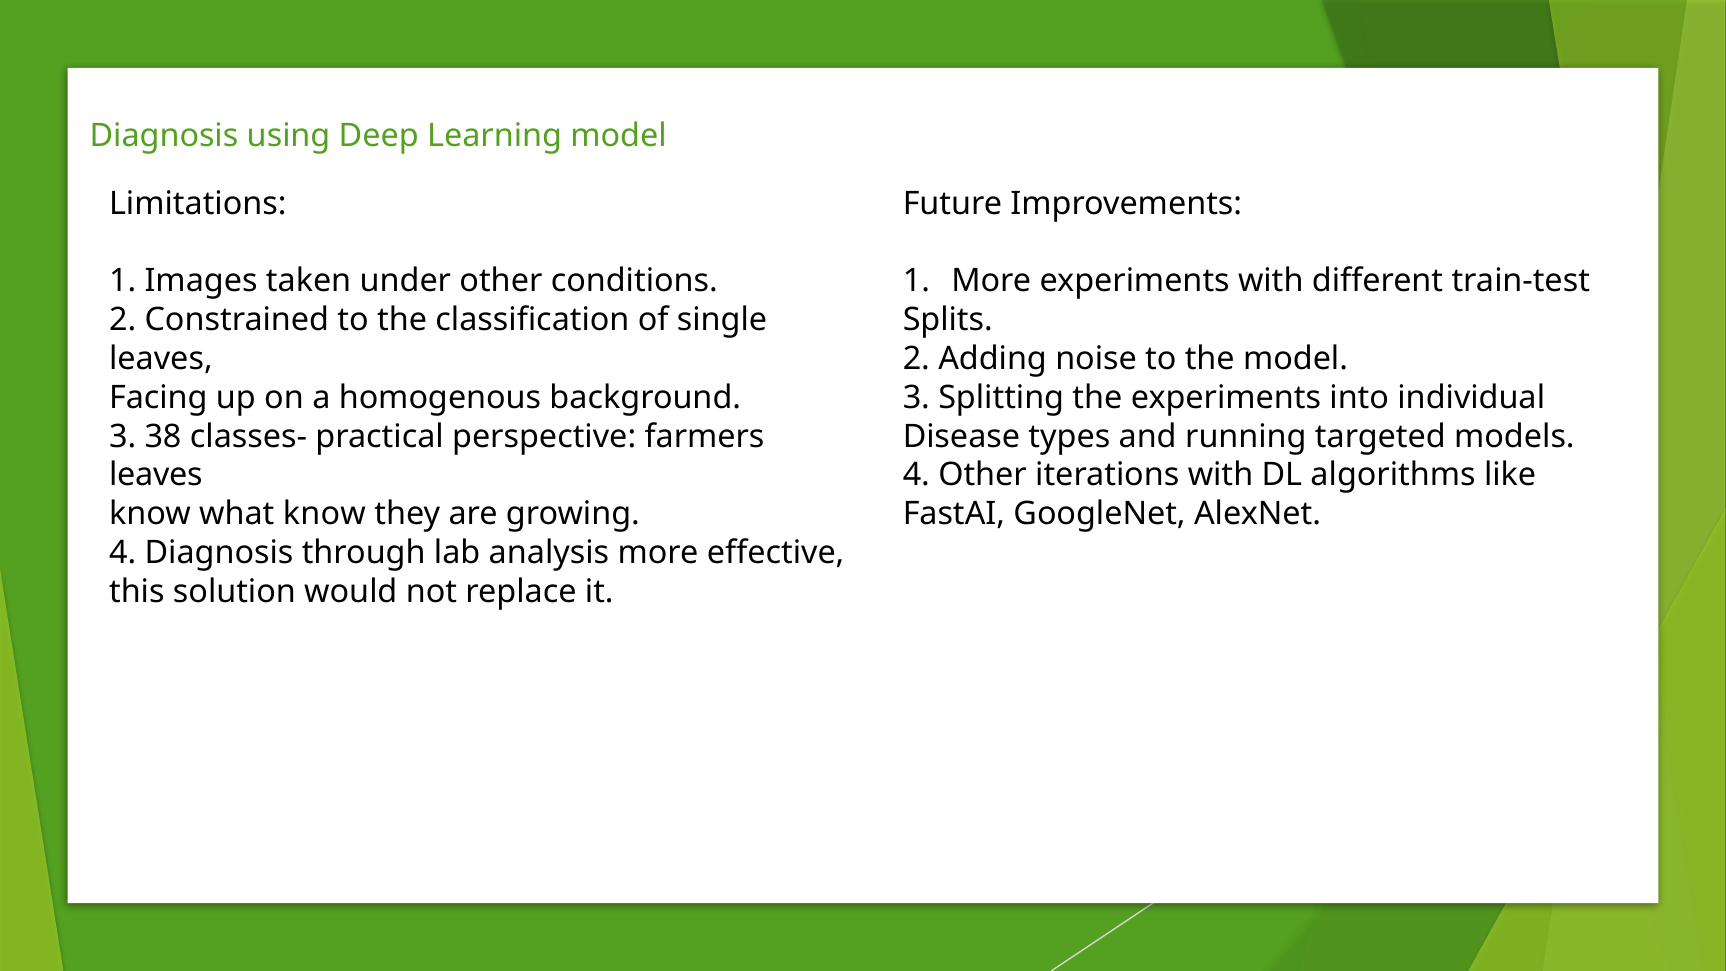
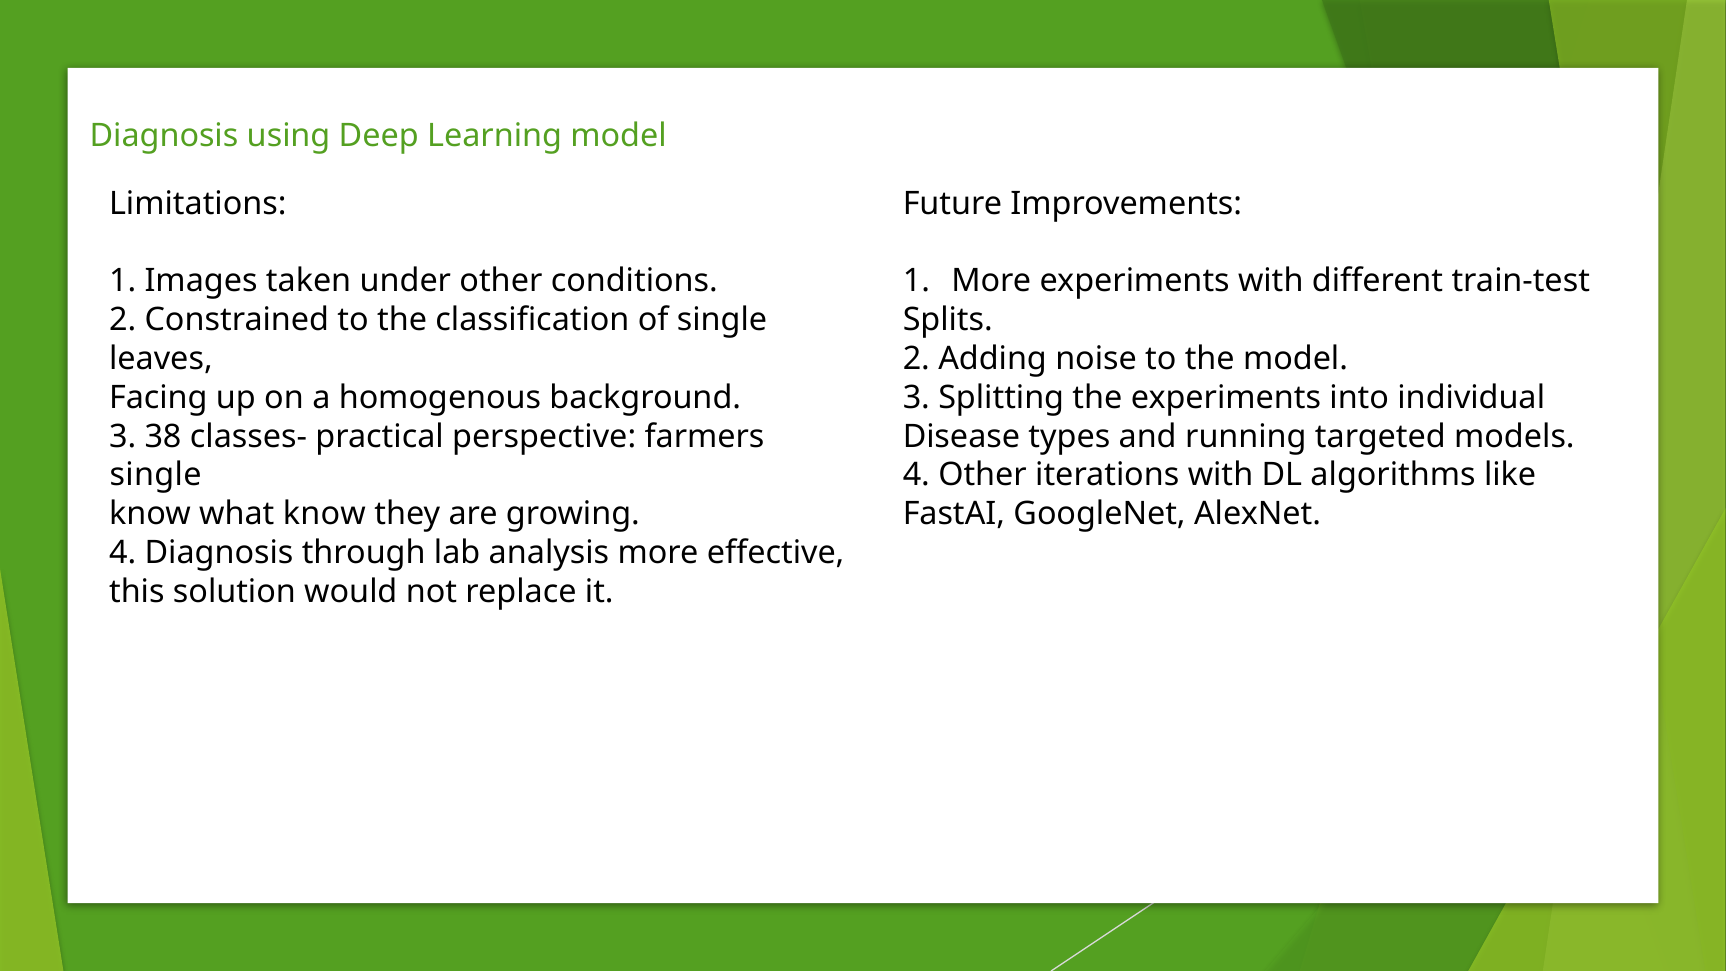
leaves: leaves -> single (156, 475)
